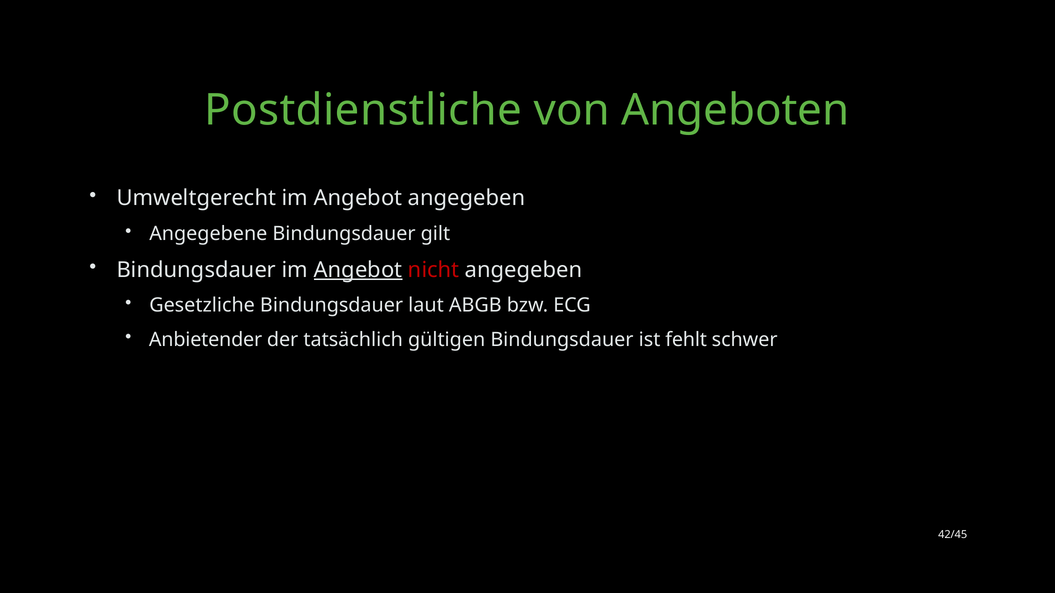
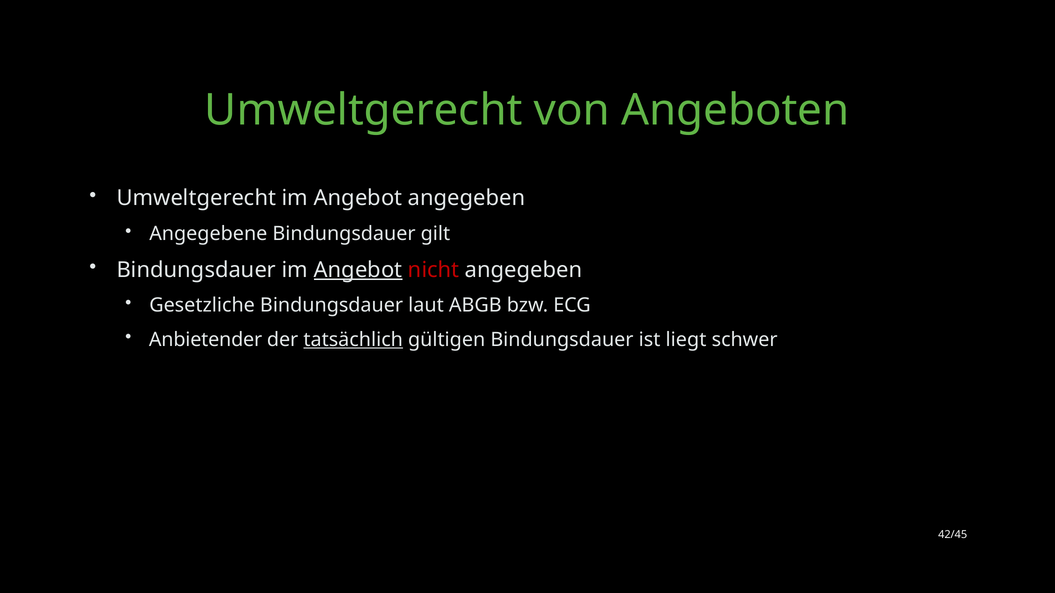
Postdienstliche: Postdienstliche -> Umweltgerecht (363, 110)
tatsächlich underline: none -> present (353, 340)
fehlt: fehlt -> liegt (686, 340)
